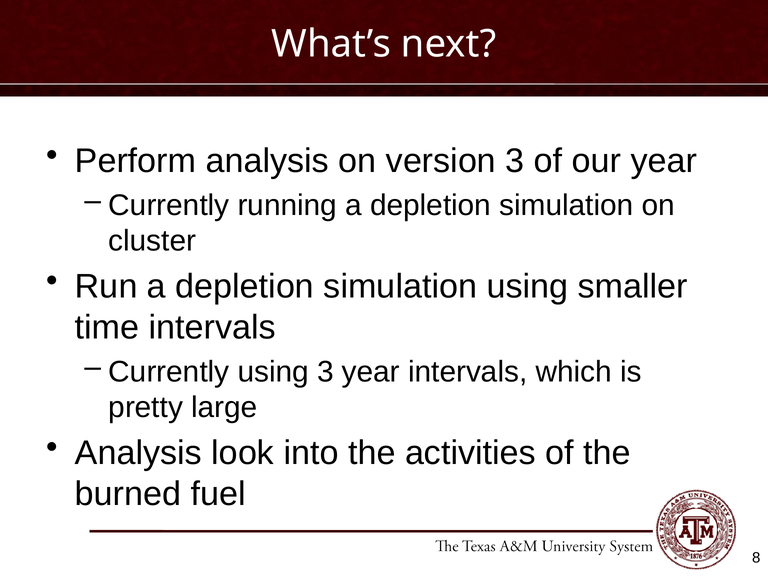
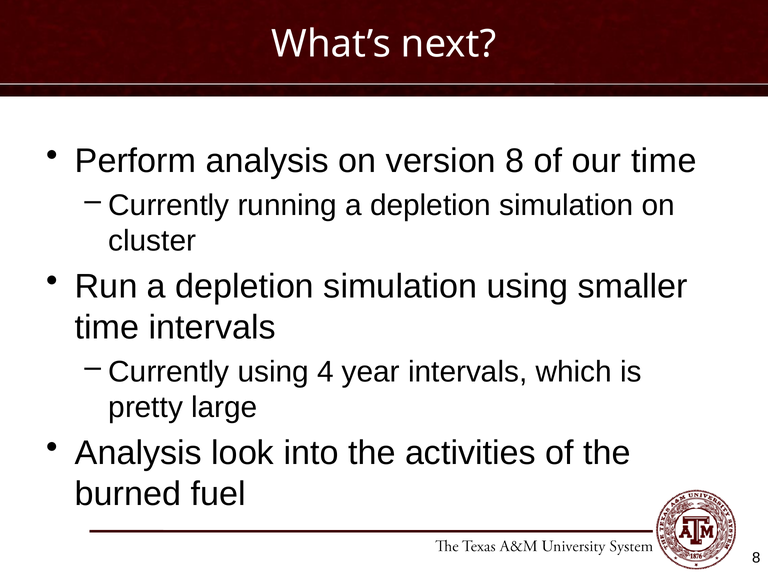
version 3: 3 -> 8 (515, 161)
our year: year -> time (664, 161)
using 3: 3 -> 4 (325, 372)
